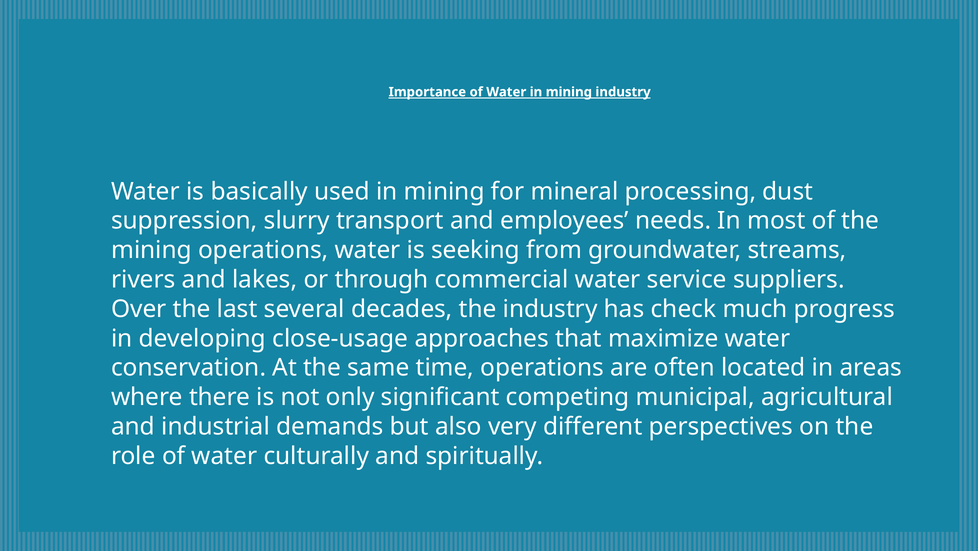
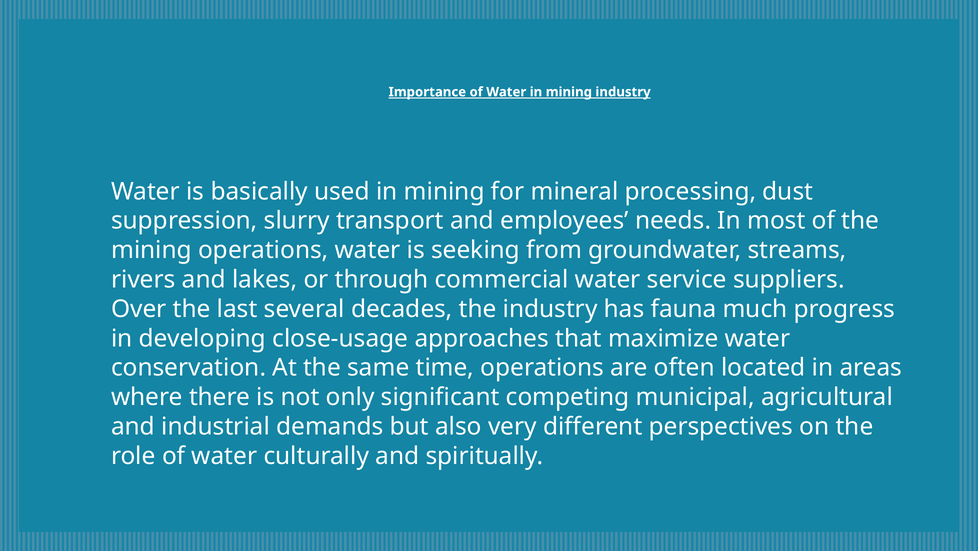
check: check -> fauna (684, 309)
